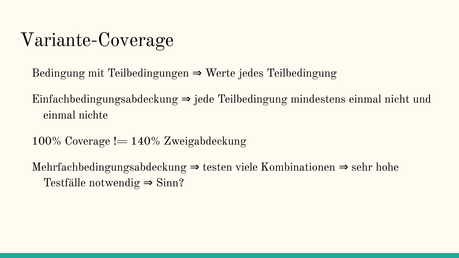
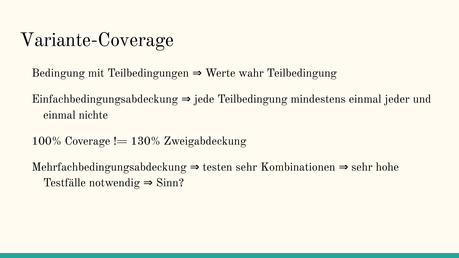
jedes: jedes -> wahr (251, 73)
nicht: nicht -> jeder (397, 99)
140%: 140% -> 130% (146, 141)
testen viele: viele -> sehr (246, 167)
